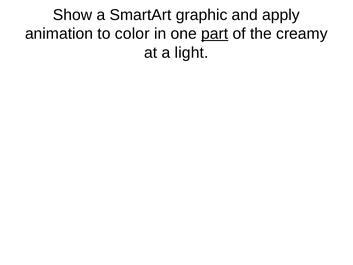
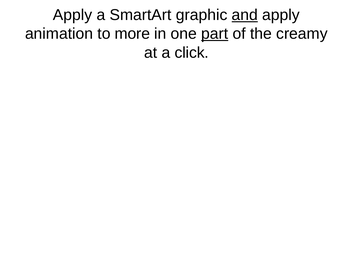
Show: Show -> Apply (73, 15)
and underline: none -> present (245, 15)
color: color -> more (132, 34)
light: light -> click (192, 53)
